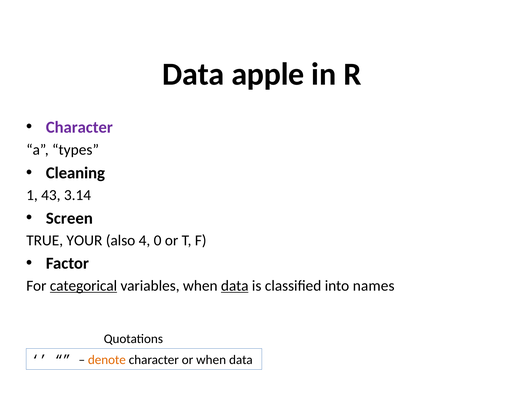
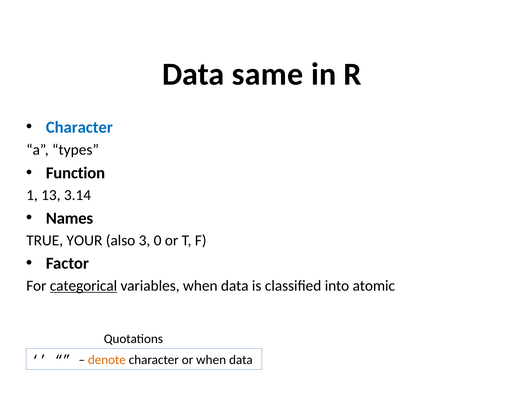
apple: apple -> same (268, 74)
Character colour: purple -> blue (79, 127)
Cleaning: Cleaning -> Function (75, 173)
43: 43 -> 13 (51, 195)
Screen: Screen -> Names (69, 218)
4: 4 -> 3 (145, 240)
data underline: present -> none (235, 286)
names: names -> atomic (374, 286)
